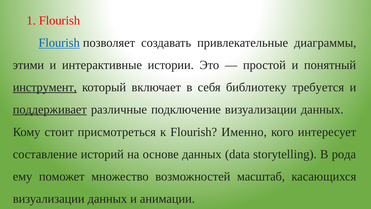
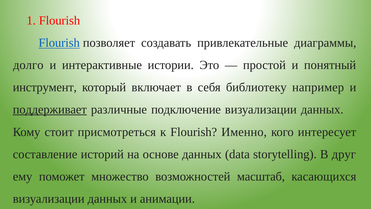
этими: этими -> долго (28, 65)
инструмент underline: present -> none (45, 87)
требуется: требуется -> например (318, 87)
рода: рода -> друг (344, 154)
